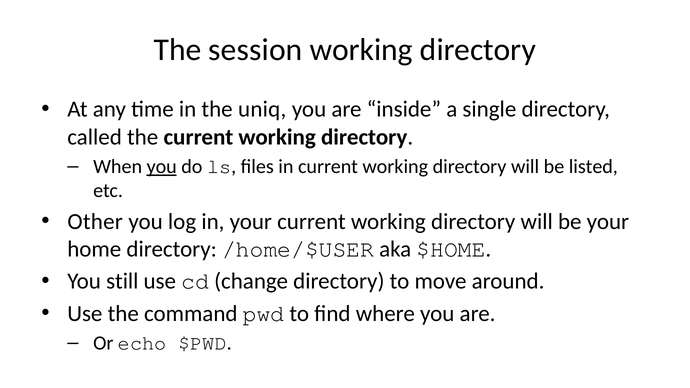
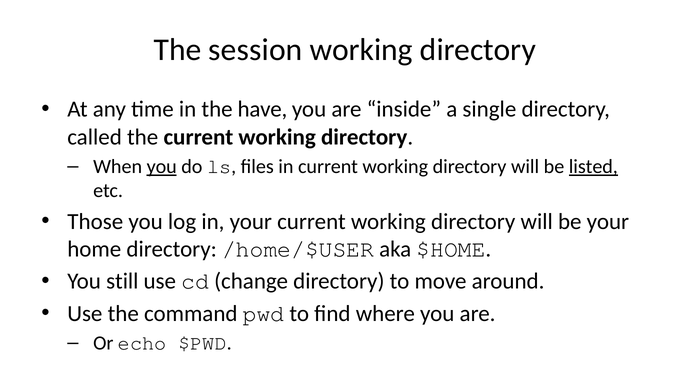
uniq: uniq -> have (262, 109)
listed underline: none -> present (593, 167)
Other: Other -> Those (95, 222)
